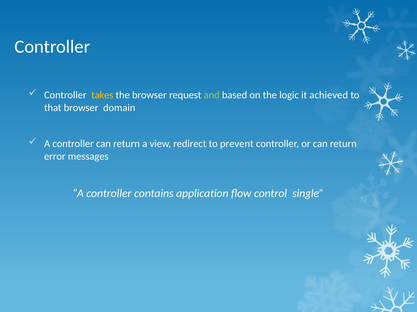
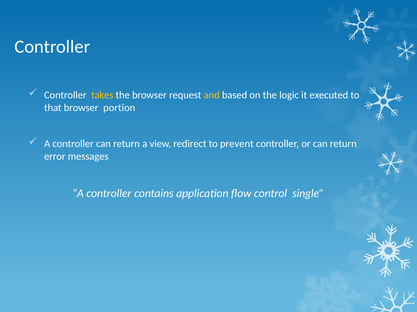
and colour: light green -> yellow (212, 95)
achieved: achieved -> executed (329, 95)
domain: domain -> portion (119, 108)
